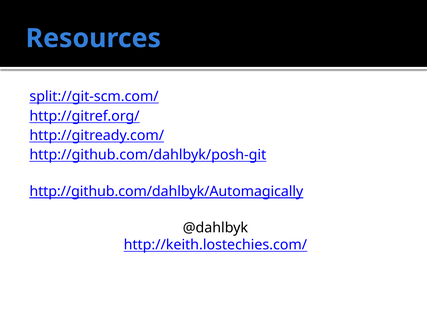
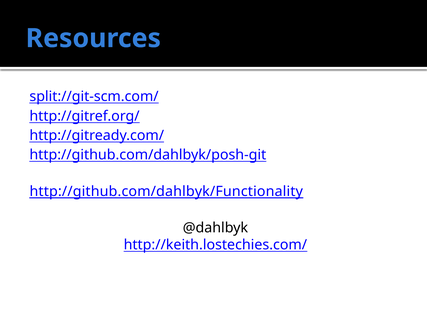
http://github.com/dahlbyk/Automagically: http://github.com/dahlbyk/Automagically -> http://github.com/dahlbyk/Functionality (166, 192)
